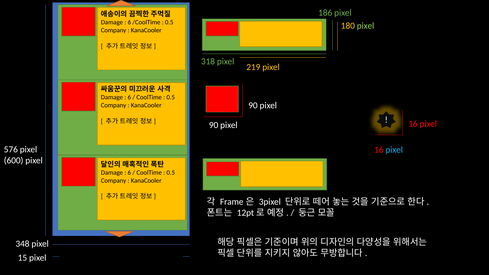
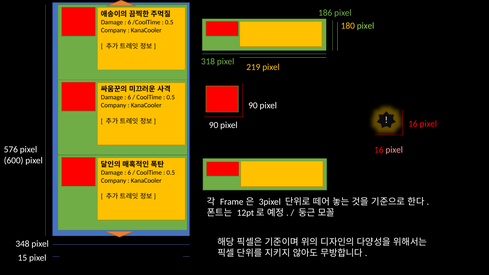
pixel colour: light blue -> pink (394, 150)
